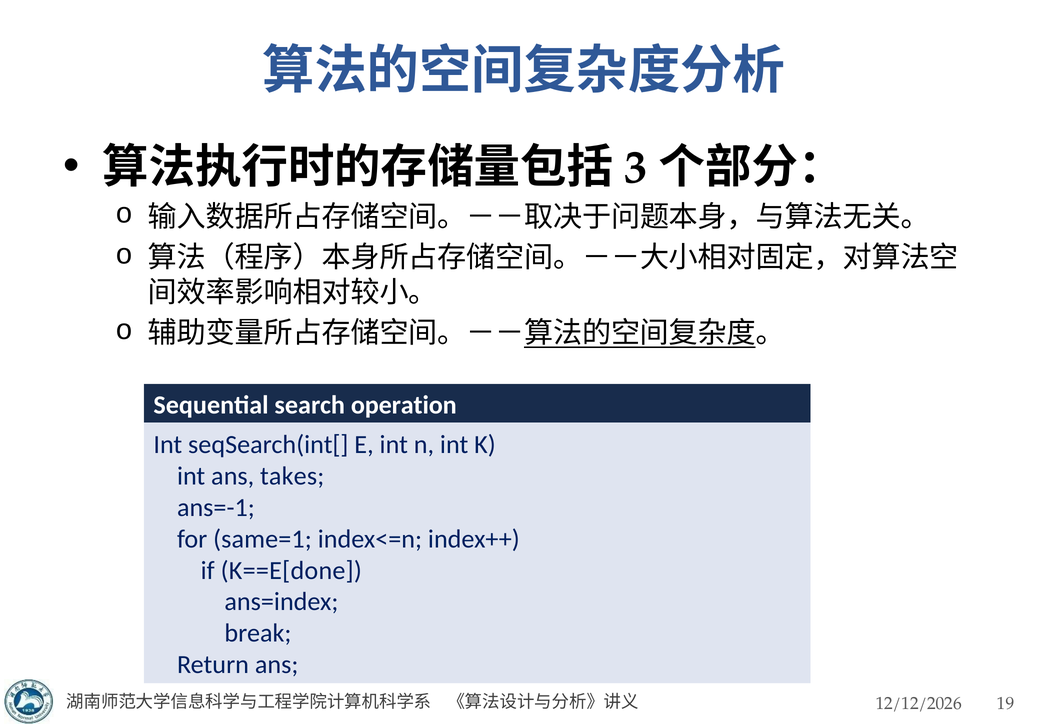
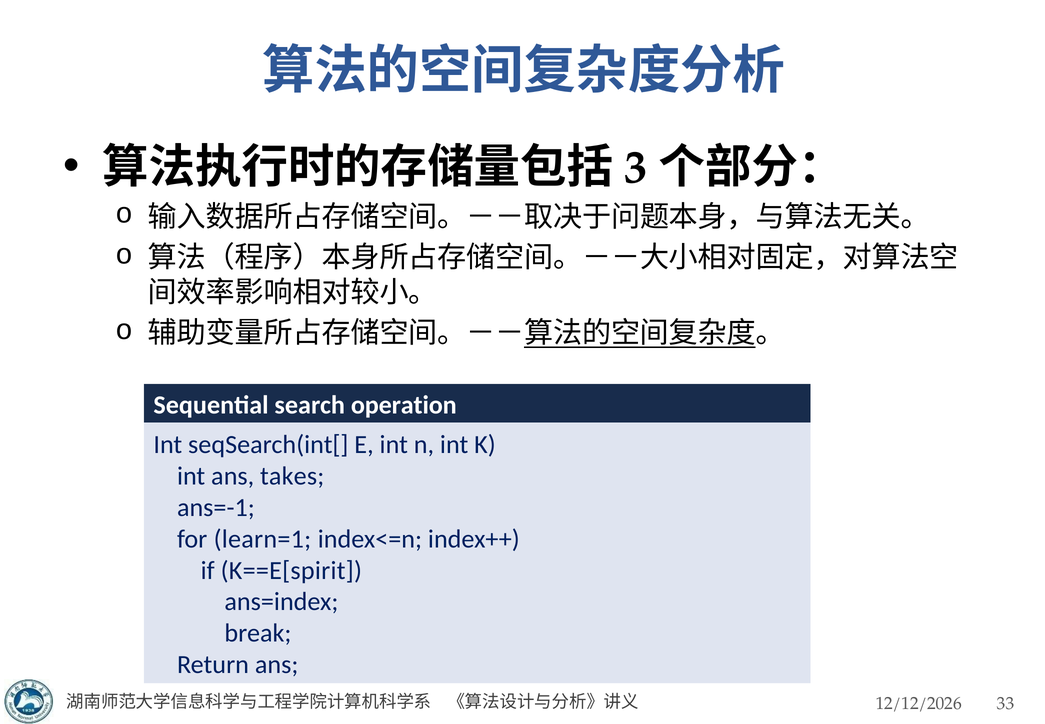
same=1: same=1 -> learn=1 (262, 539)
K==E[done: K==E[done -> K==E[spirit (291, 570)
19: 19 -> 33 (1006, 703)
